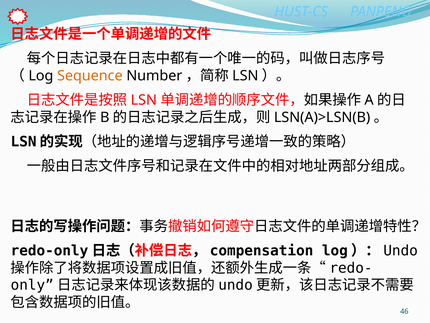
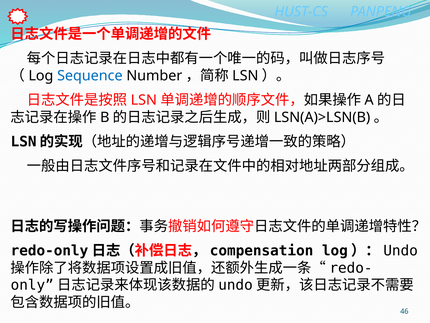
Sequence colour: orange -> blue (90, 76)
